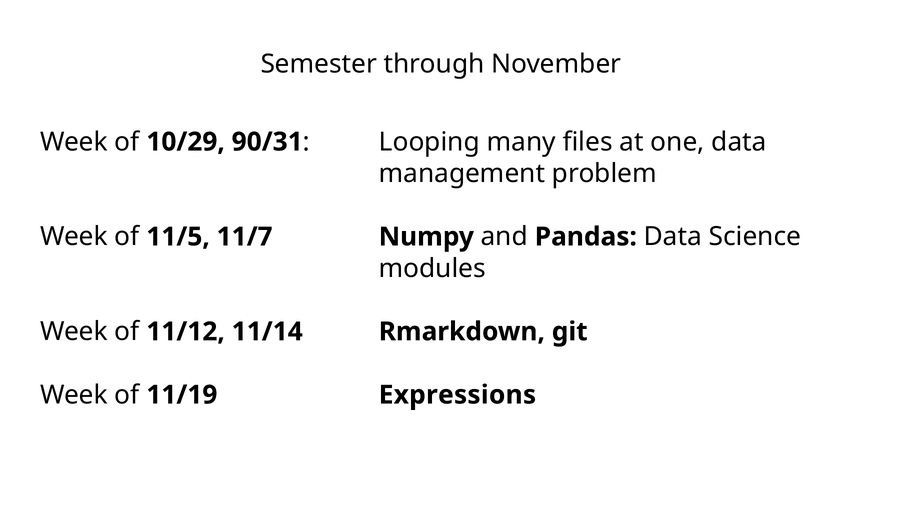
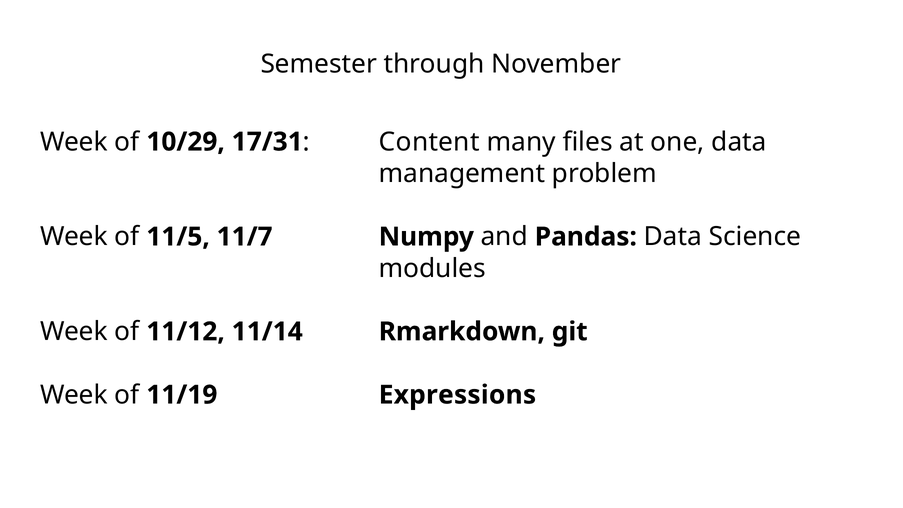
90/31: 90/31 -> 17/31 (267, 142)
Looping: Looping -> Content (429, 142)
